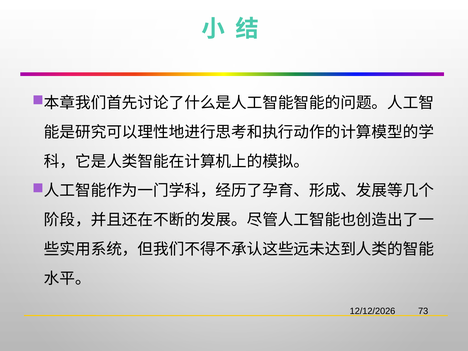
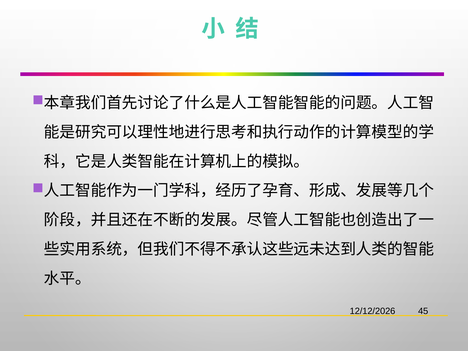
73: 73 -> 45 (423, 311)
